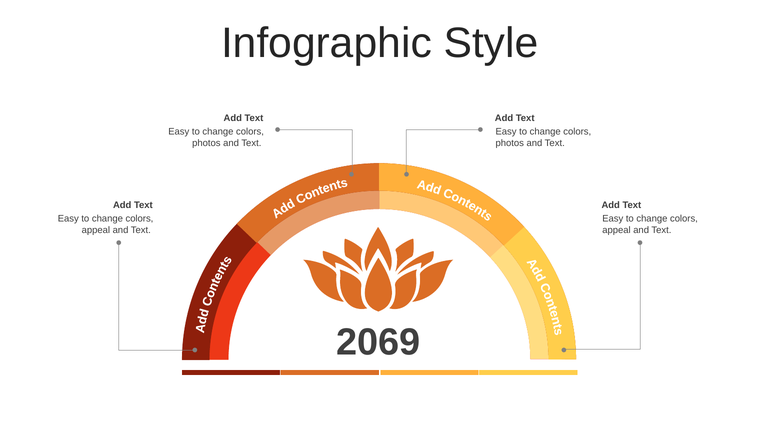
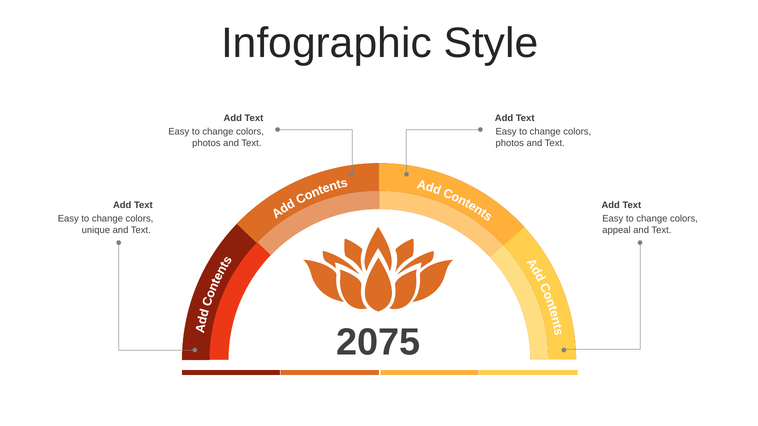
appeal: appeal -> unique (96, 230)
2069: 2069 -> 2075 (378, 343)
